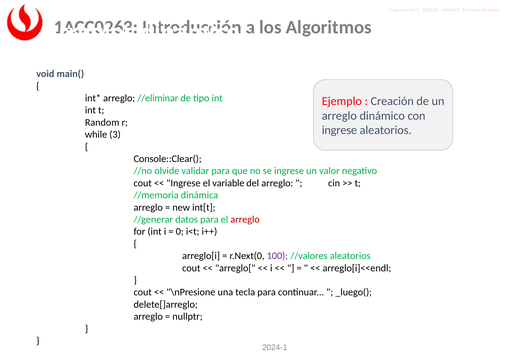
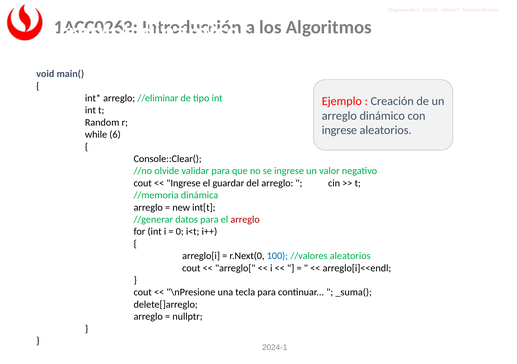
3: 3 -> 6 (115, 135)
variable: variable -> guardar (228, 183)
100 colour: purple -> blue (277, 256)
_luego(: _luego( -> _suma( (354, 293)
